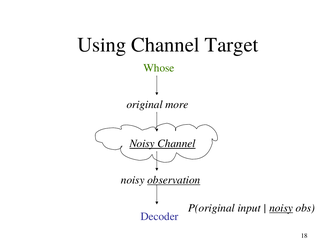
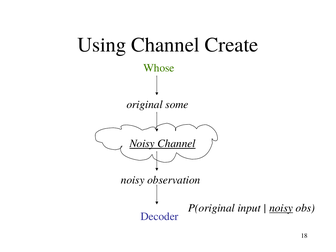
Target: Target -> Create (232, 45)
more: more -> some (177, 104)
observation underline: present -> none (174, 180)
